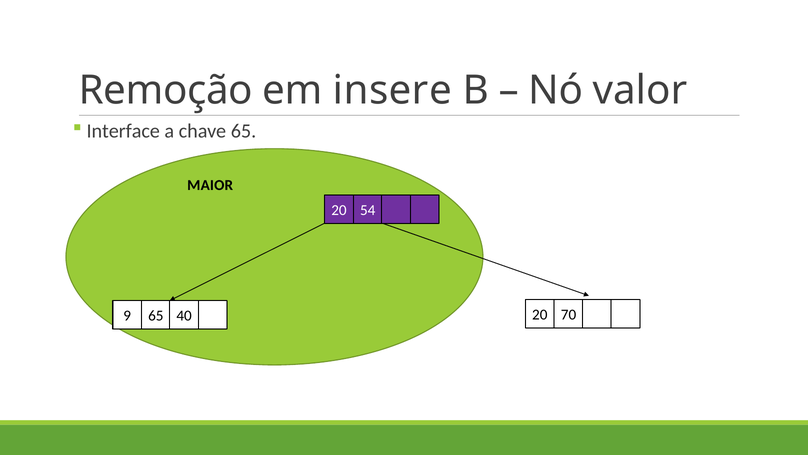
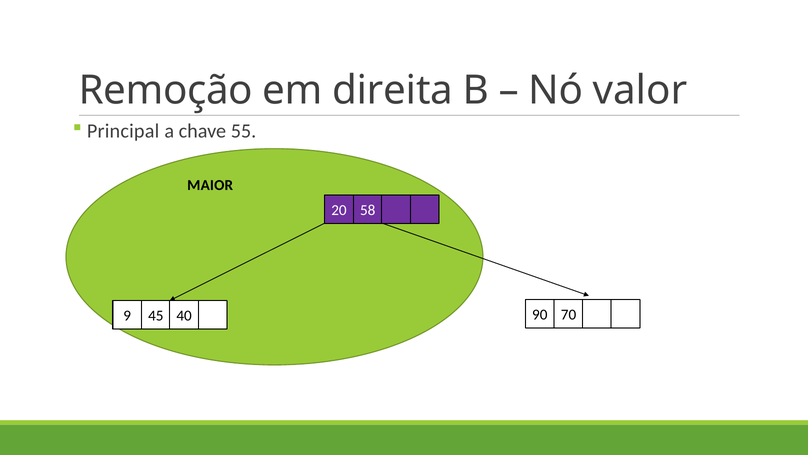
insere: insere -> direita (393, 91)
Interface: Interface -> Principal (123, 131)
chave 65: 65 -> 55 (244, 131)
54: 54 -> 58 (368, 210)
9 65: 65 -> 45 (156, 316)
40 20: 20 -> 90 (540, 314)
